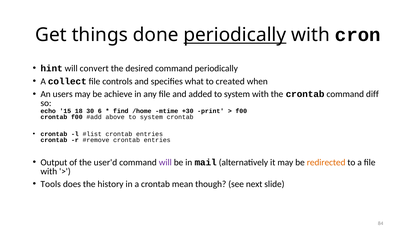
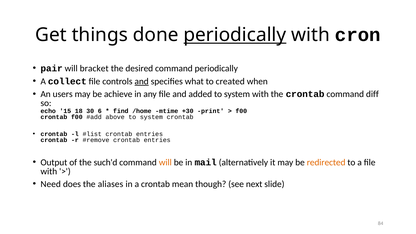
hint: hint -> pair (52, 69)
convert: convert -> bracket (94, 69)
and underline: none -> present (142, 81)
user'd: user'd -> such'd (106, 162)
will colour: purple -> orange (165, 162)
Tools: Tools -> Need (51, 184)
history: history -> aliases (110, 184)
